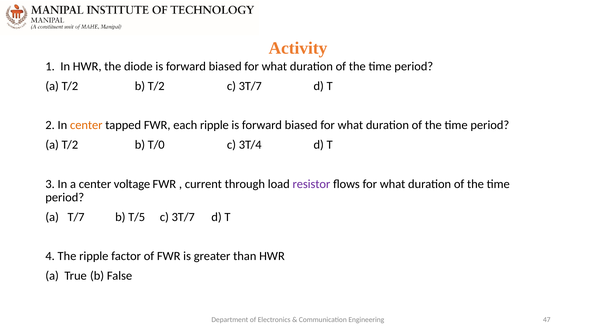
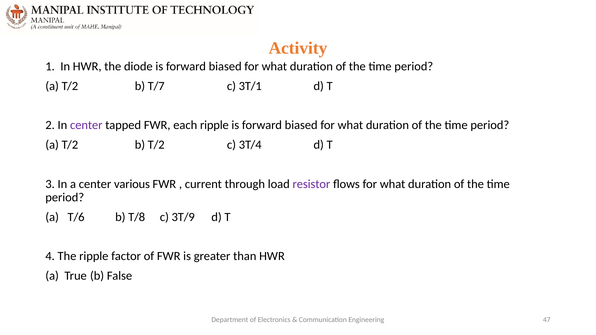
b T/2: T/2 -> T/7 (156, 86)
3T/7: 3T/7 -> 3T/1 (250, 86)
center colour: orange -> purple (86, 125)
b T/0: T/0 -> T/2 (156, 145)
voltage: voltage -> various (132, 184)
T/7: T/7 -> T/6 (76, 217)
T/5: T/5 -> T/8 (137, 217)
3T/7: 3T/7 -> 3T/9 (183, 217)
